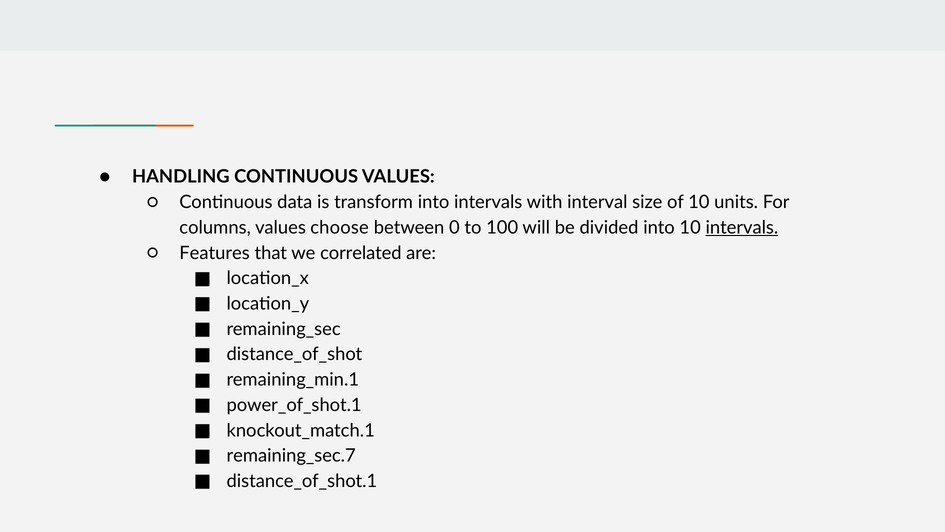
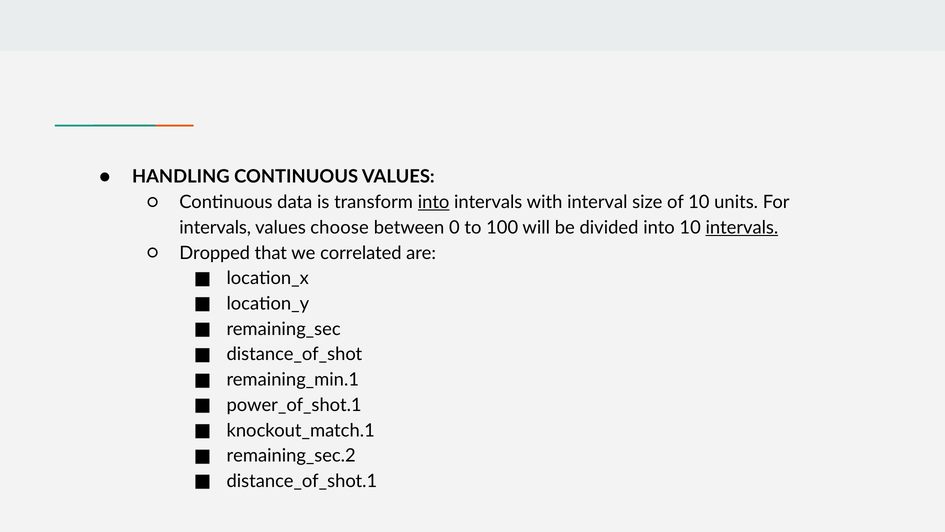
into underline: none -> present (434, 202)
columns: columns -> intervals (215, 227)
Features: Features -> Dropped (215, 253)
remaining_sec.7: remaining_sec.7 -> remaining_sec.2 (291, 455)
